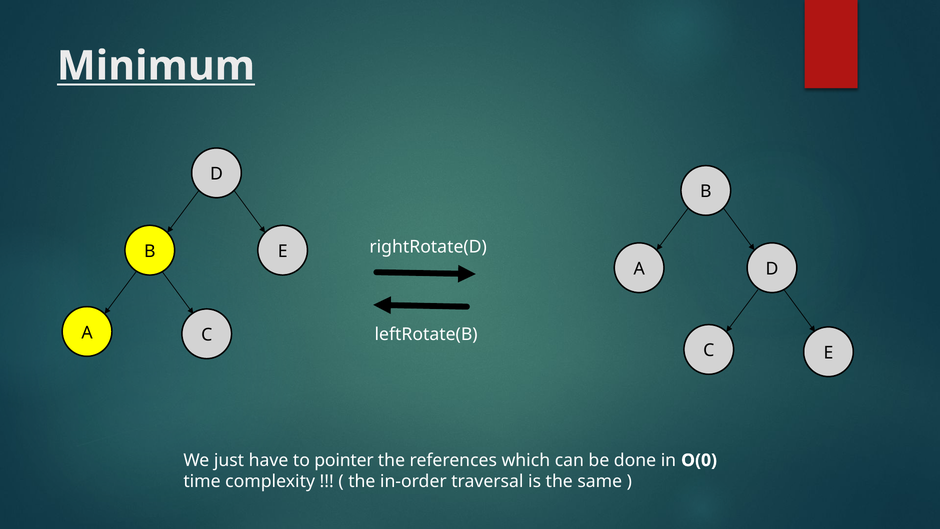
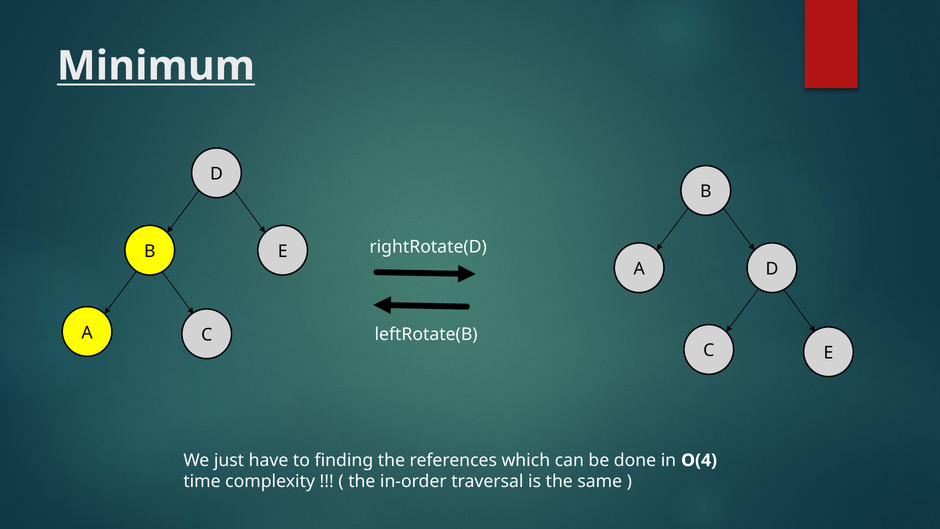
pointer: pointer -> finding (344, 460)
O(0: O(0 -> O(4 (699, 460)
